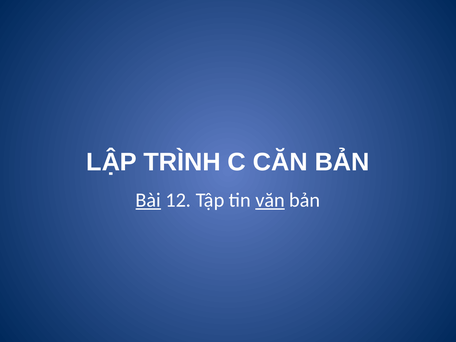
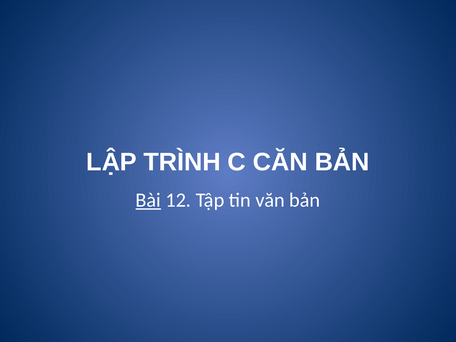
văn underline: present -> none (270, 200)
